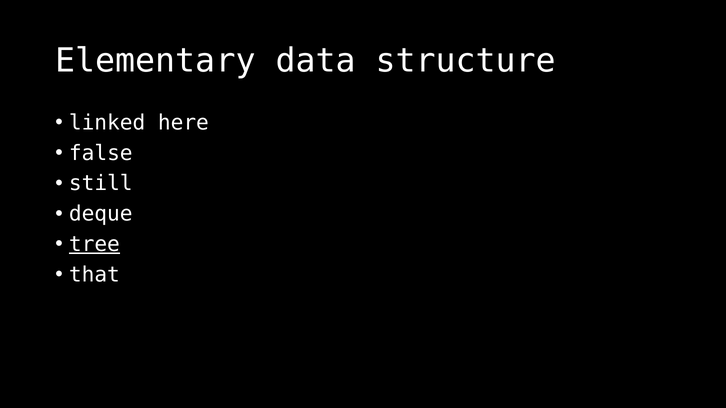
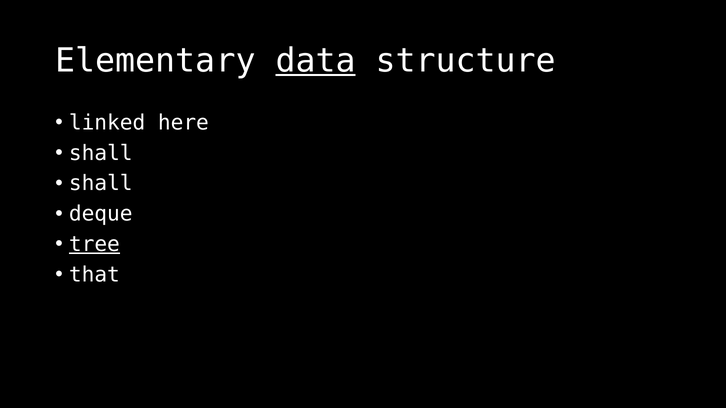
data underline: none -> present (316, 61)
false: false -> shall (101, 153)
still: still -> shall (101, 184)
